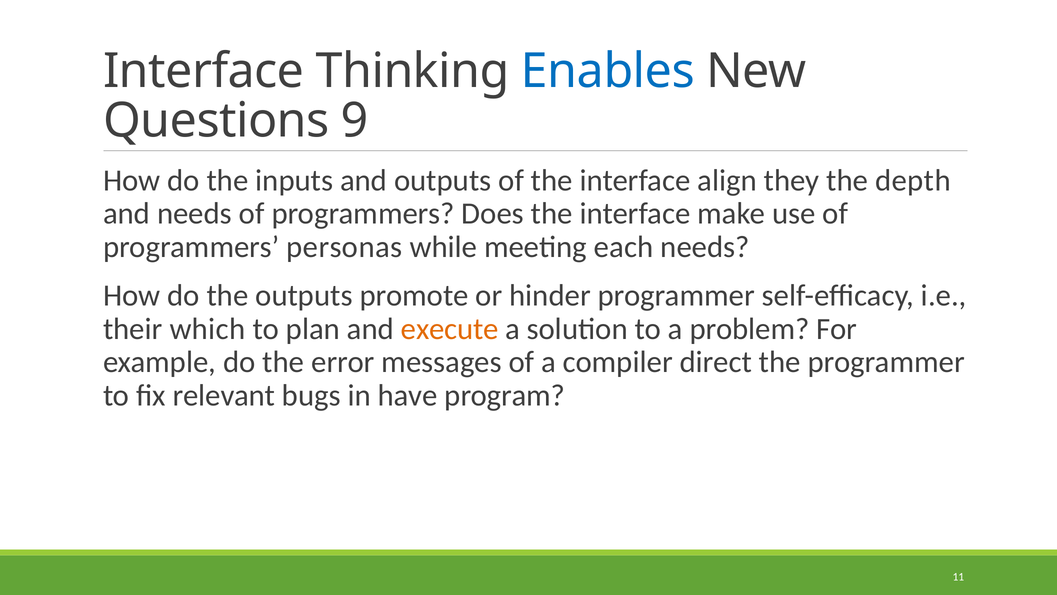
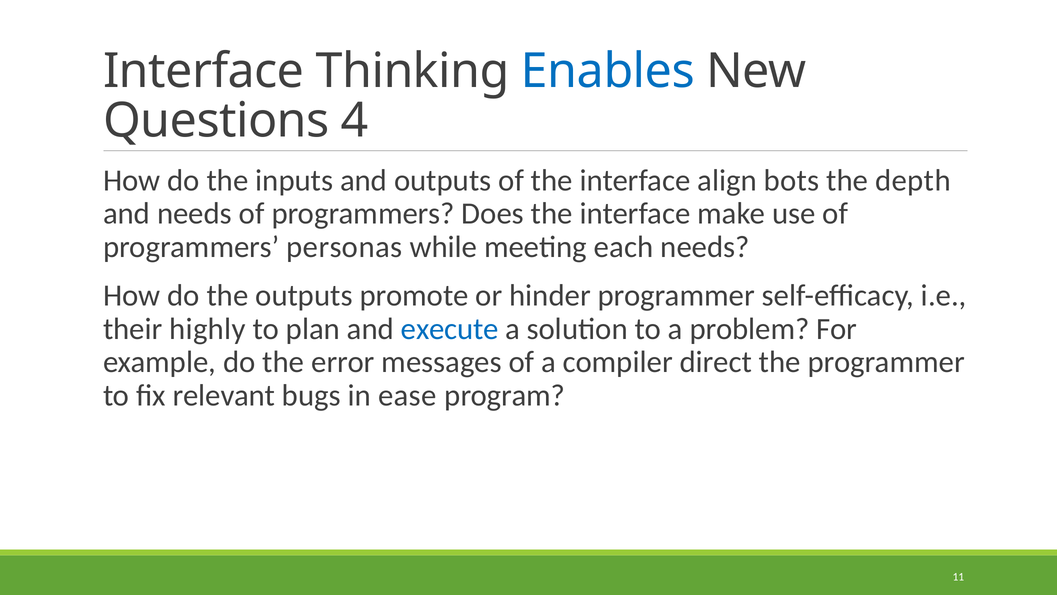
9: 9 -> 4 (355, 121)
they: they -> bots (791, 180)
which: which -> highly (208, 329)
execute colour: orange -> blue (450, 329)
have: have -> ease (407, 395)
